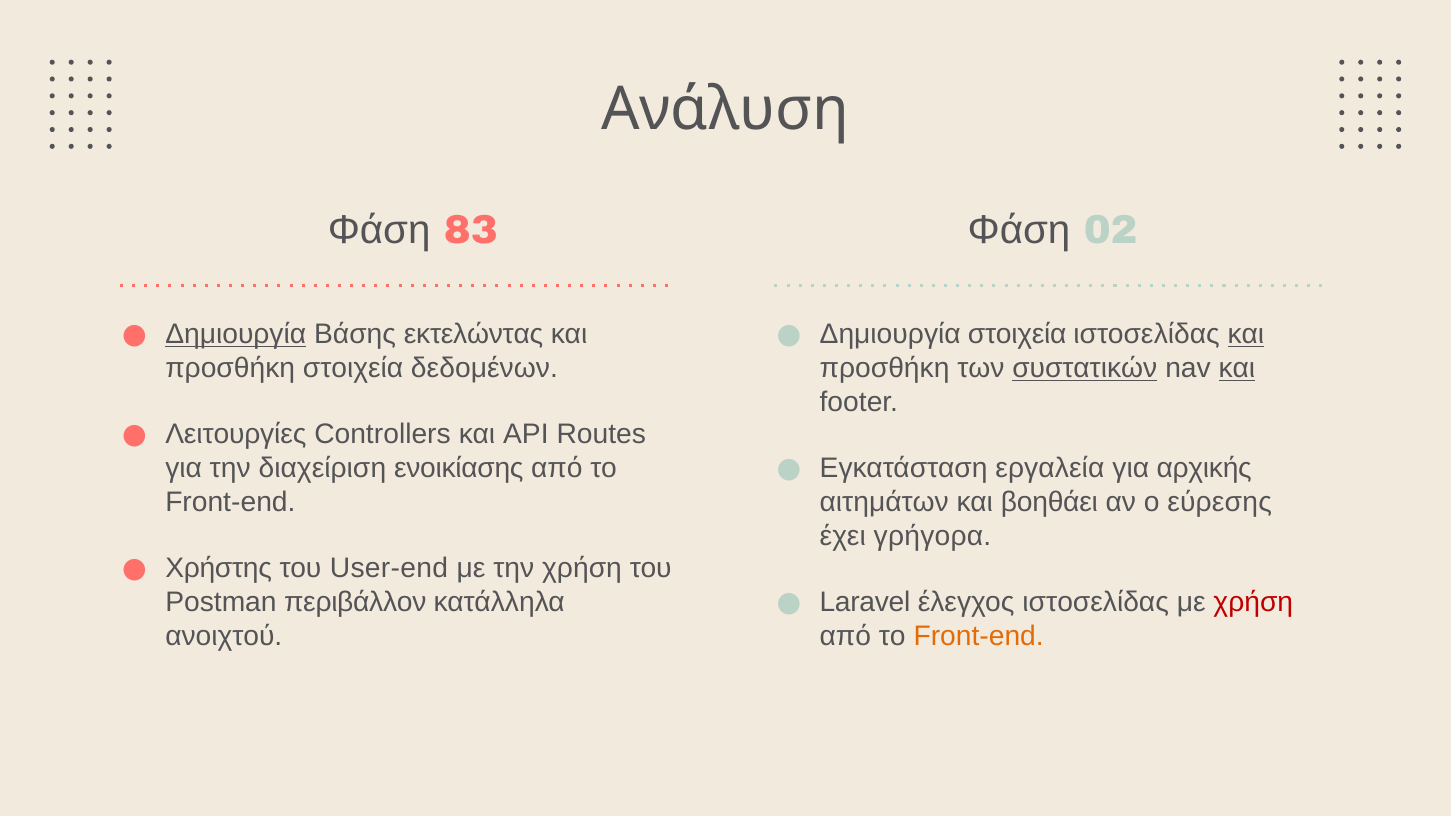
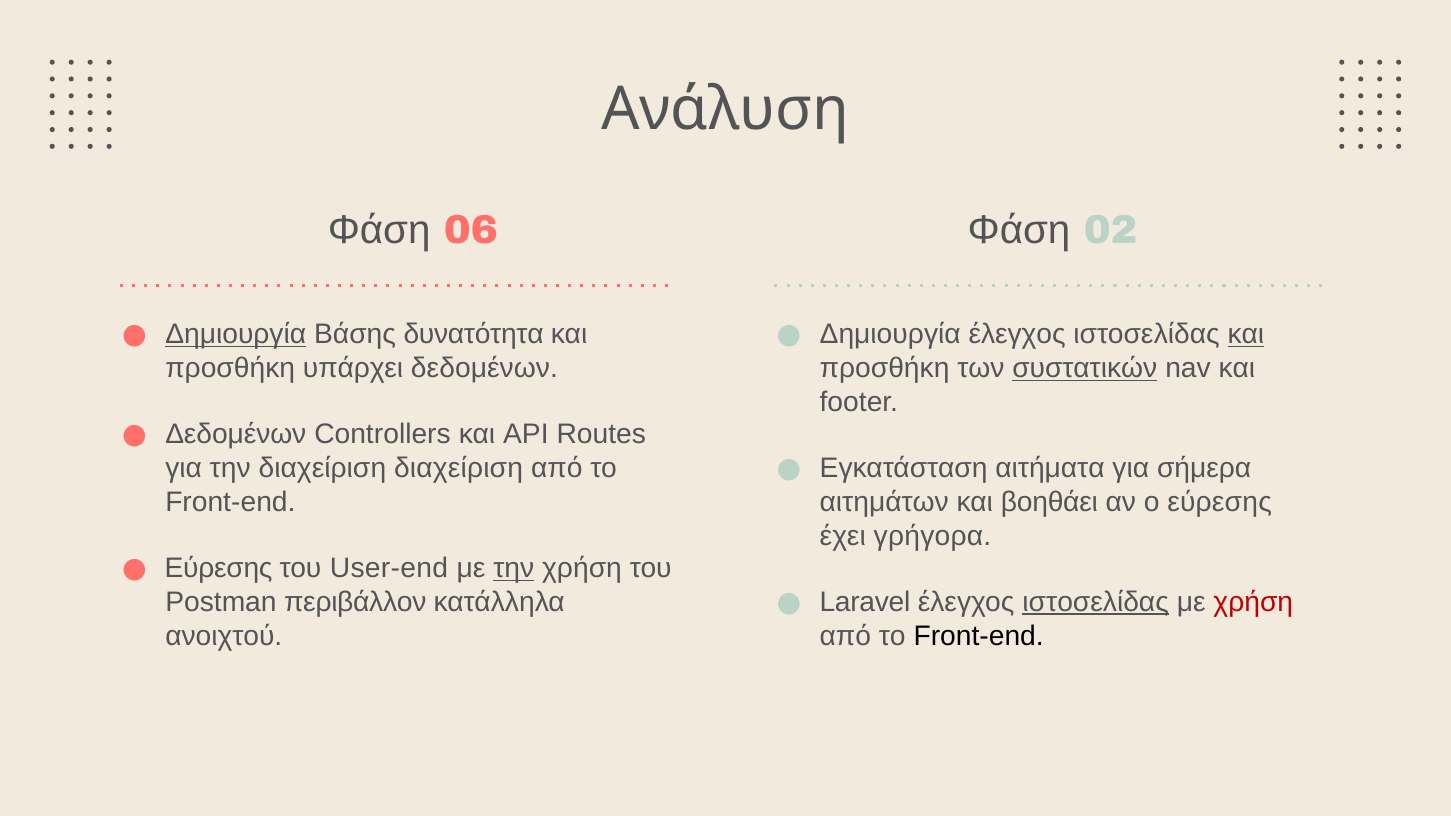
83: 83 -> 06 (471, 230)
εκτελώντας: εκτελώντας -> δυνατότητα (474, 335)
Δημιουργία στοιχεία: στοιχεία -> έλεγχος (1017, 335)
προσθήκη στοιχεία: στοιχεία -> υπάρχει (353, 368)
και underline: present -> none (1237, 368)
Λειτουργίες: Λειτουργίες -> Δεδομένων (236, 435)
διαχείριση ενοικίασης: ενοικίασης -> διαχείριση (459, 468)
εργαλεία: εργαλεία -> αιτήματα (1050, 468)
αρχικής: αρχικής -> σήμερα (1204, 468)
Χρήστης: Χρήστης -> Εύρεσης (219, 568)
την underline: none -> present (514, 568)
ιστοσελίδας underline: none -> present (1096, 602)
Front-end colour: orange -> black (979, 636)
